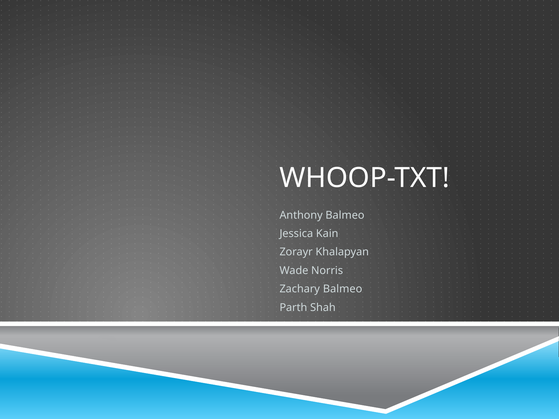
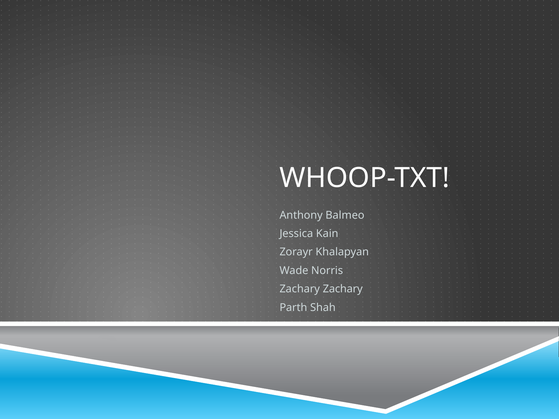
Zachary Balmeo: Balmeo -> Zachary (343, 289)
